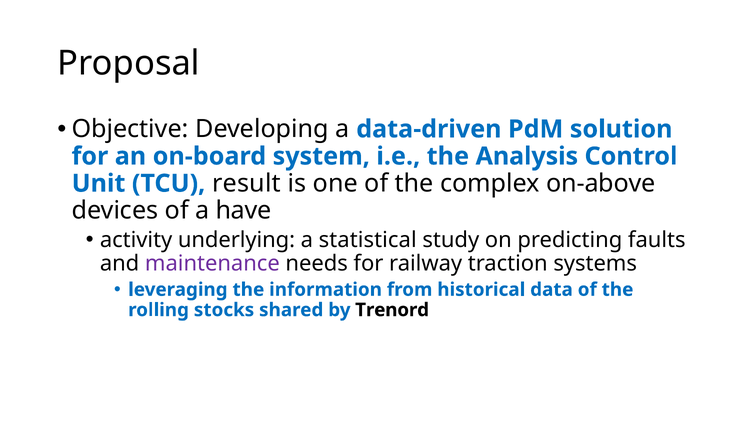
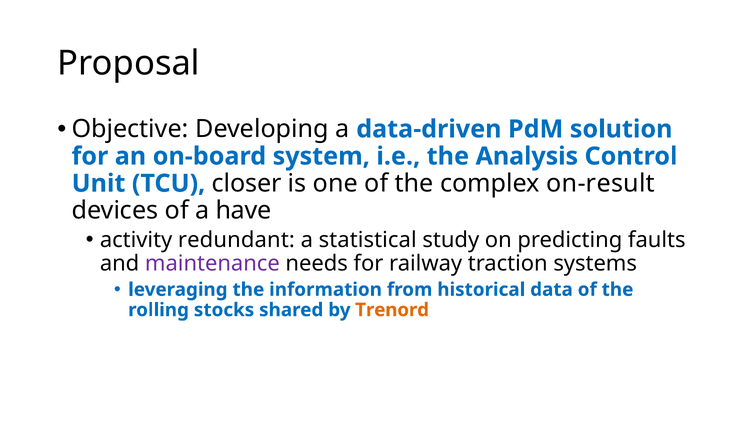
result: result -> closer (247, 183)
on-above: on-above -> on-result (601, 183)
underlying: underlying -> redundant (236, 240)
Trenord colour: black -> orange (392, 310)
